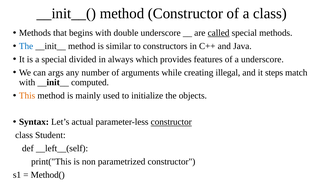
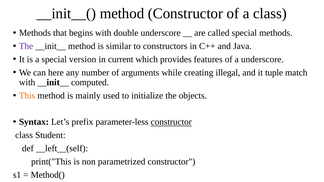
called underline: present -> none (219, 33)
The colour: blue -> purple (26, 46)
divided: divided -> version (83, 59)
always: always -> current (121, 59)
args: args -> here (56, 73)
steps: steps -> tuple (274, 73)
actual: actual -> prefix (82, 122)
